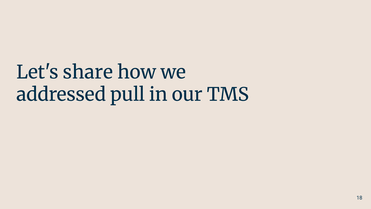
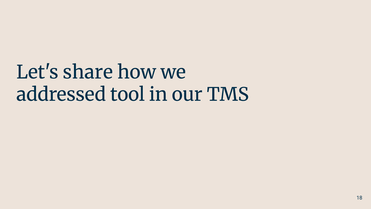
pull: pull -> tool (127, 95)
